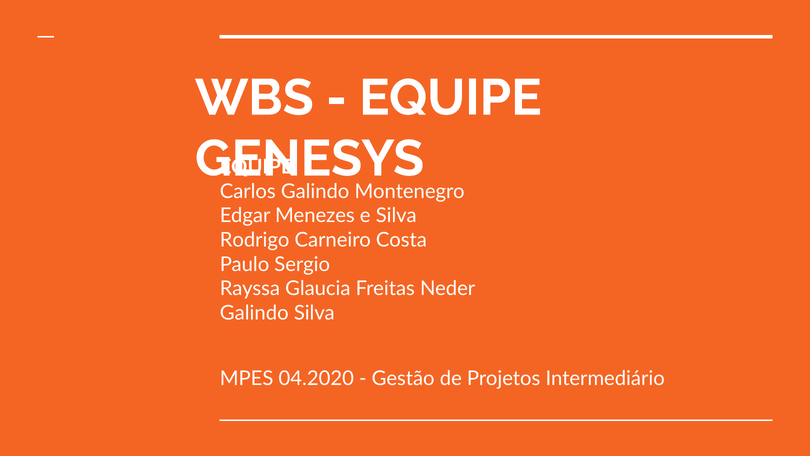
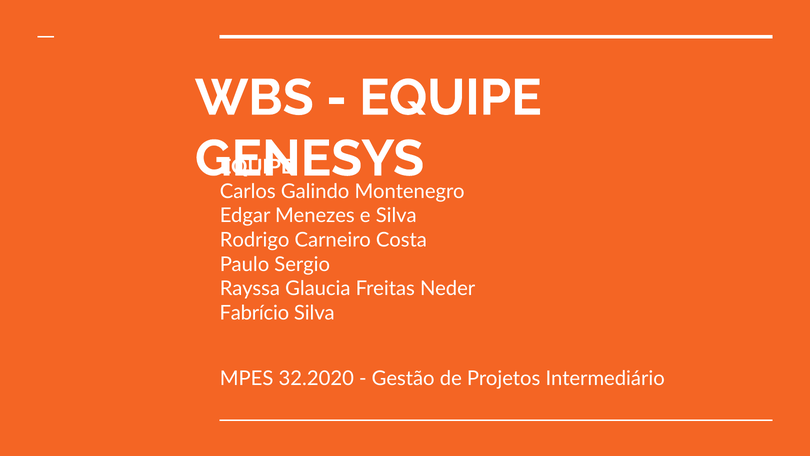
Galindo: Galindo -> Fabrício (254, 313)
04.2020: 04.2020 -> 32.2020 (316, 378)
